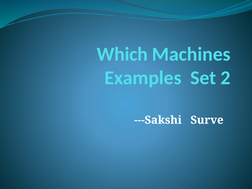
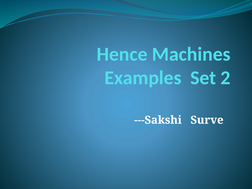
Which: Which -> Hence (122, 54)
